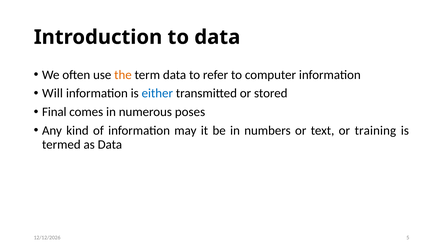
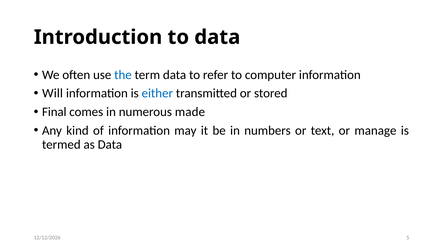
the colour: orange -> blue (123, 75)
poses: poses -> made (190, 112)
training: training -> manage (375, 131)
